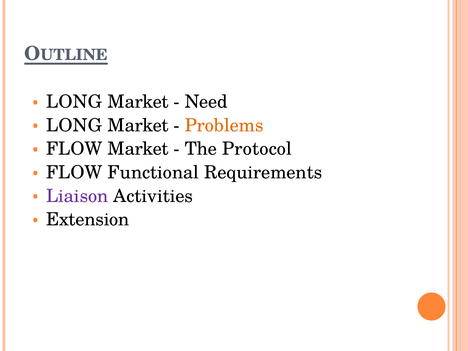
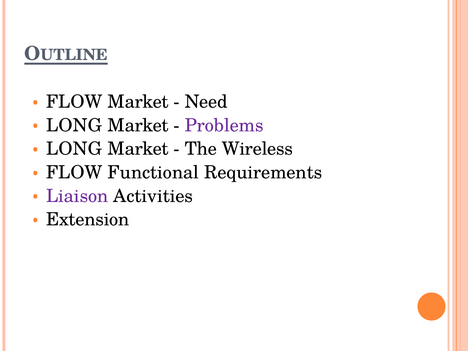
LONG: LONG -> FLOW (74, 102)
Problems colour: orange -> purple (224, 125)
FLOW: FLOW -> LONG (74, 149)
Protocol: Protocol -> Wireless (257, 149)
